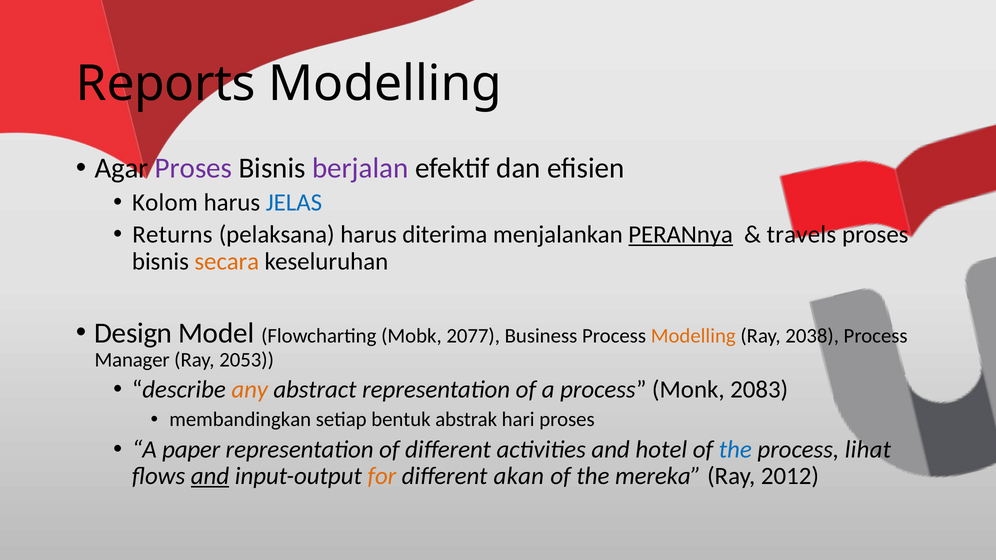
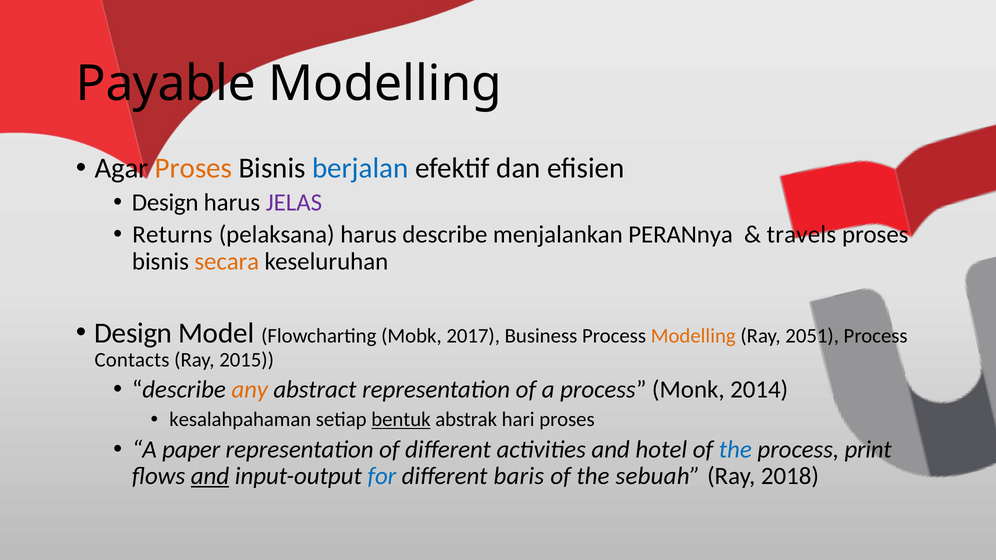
Reports: Reports -> Payable (166, 84)
Proses colour: purple -> orange (194, 168)
berjalan colour: purple -> blue (360, 168)
Kolom: Kolom -> Design (165, 203)
JELAS colour: blue -> purple (294, 203)
harus diterima: diterima -> describe (445, 235)
PERANnya underline: present -> none (681, 235)
2077: 2077 -> 2017 (473, 336)
2038: 2038 -> 2051 (812, 336)
Manager: Manager -> Contacts (132, 360)
2053: 2053 -> 2015 (247, 360)
2083: 2083 -> 2014 (759, 390)
membandingkan: membandingkan -> kesalahpahaman (240, 420)
bentuk underline: none -> present (401, 420)
lihat: lihat -> print (868, 450)
for colour: orange -> blue (382, 476)
akan: akan -> baris (519, 476)
mereka: mereka -> sebuah (658, 476)
2012: 2012 -> 2018 (790, 476)
